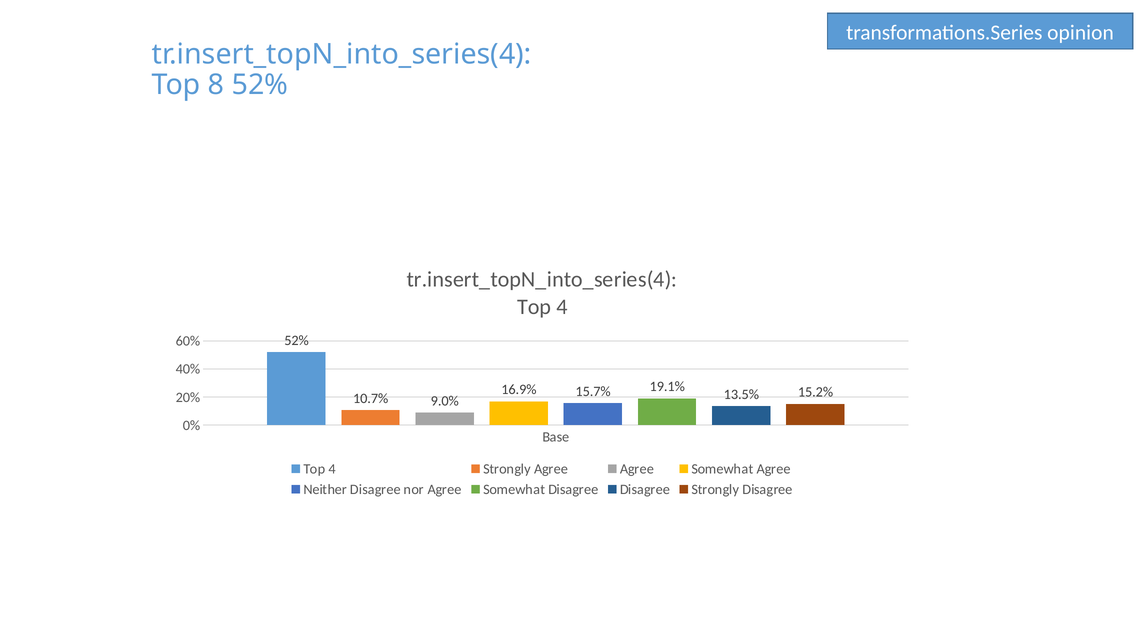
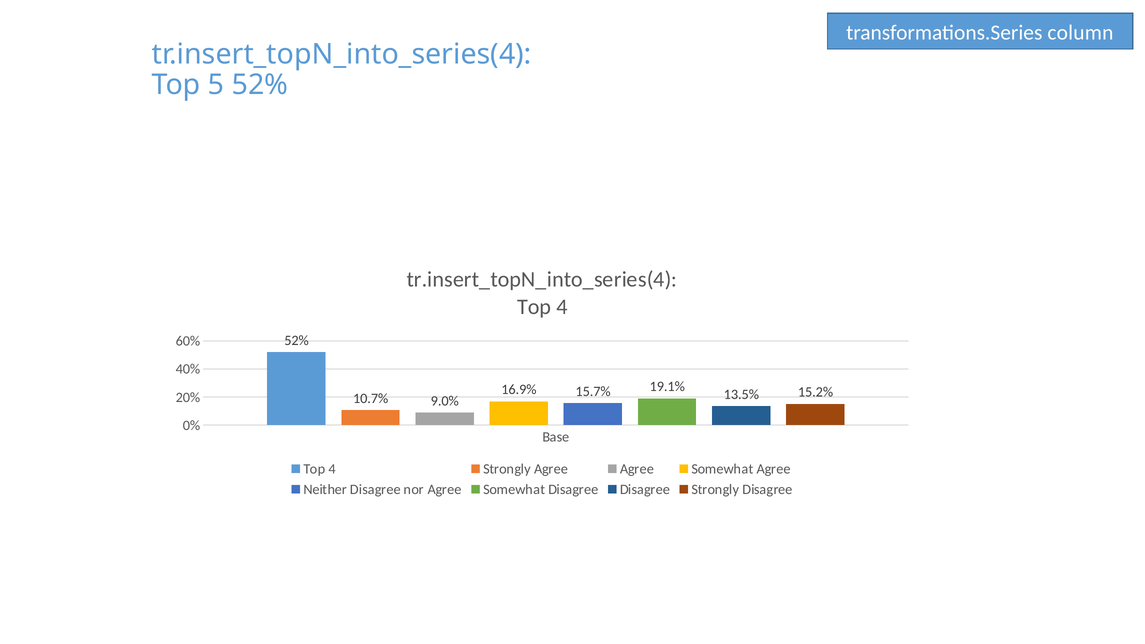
opinion: opinion -> column (1080, 33)
8: 8 -> 5 (216, 85)
